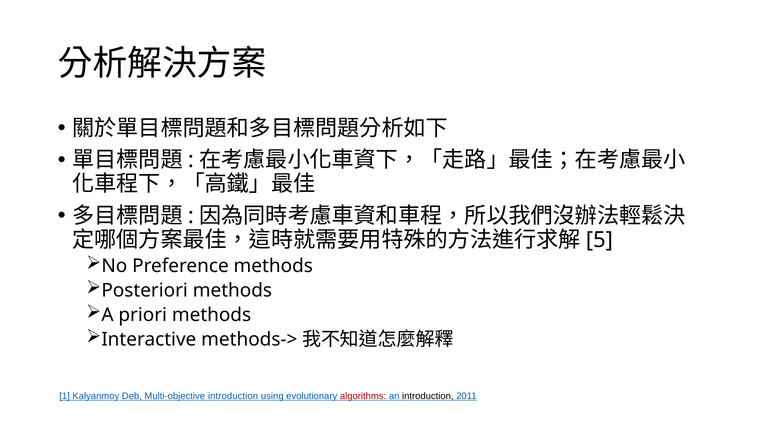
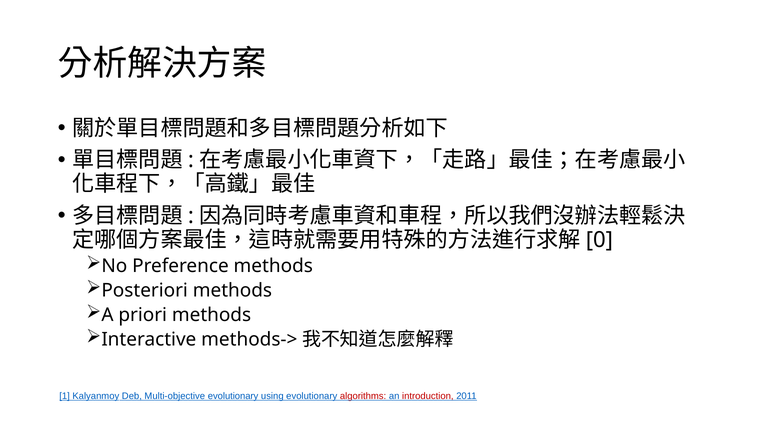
5: 5 -> 0 (599, 240)
Multi-objective introduction: introduction -> evolutionary (233, 396)
introduction colour: black -> red (428, 396)
